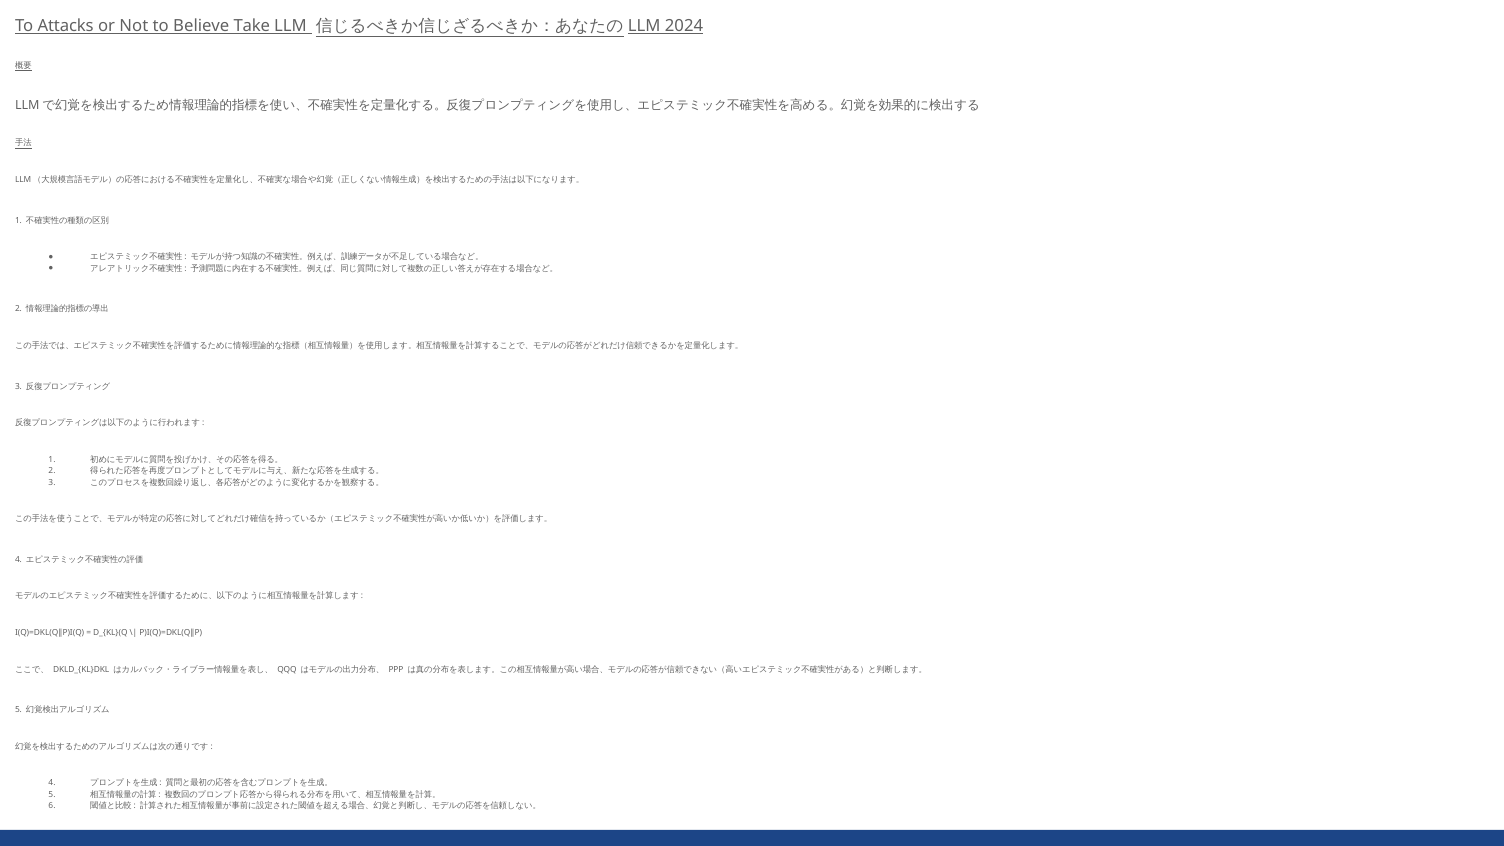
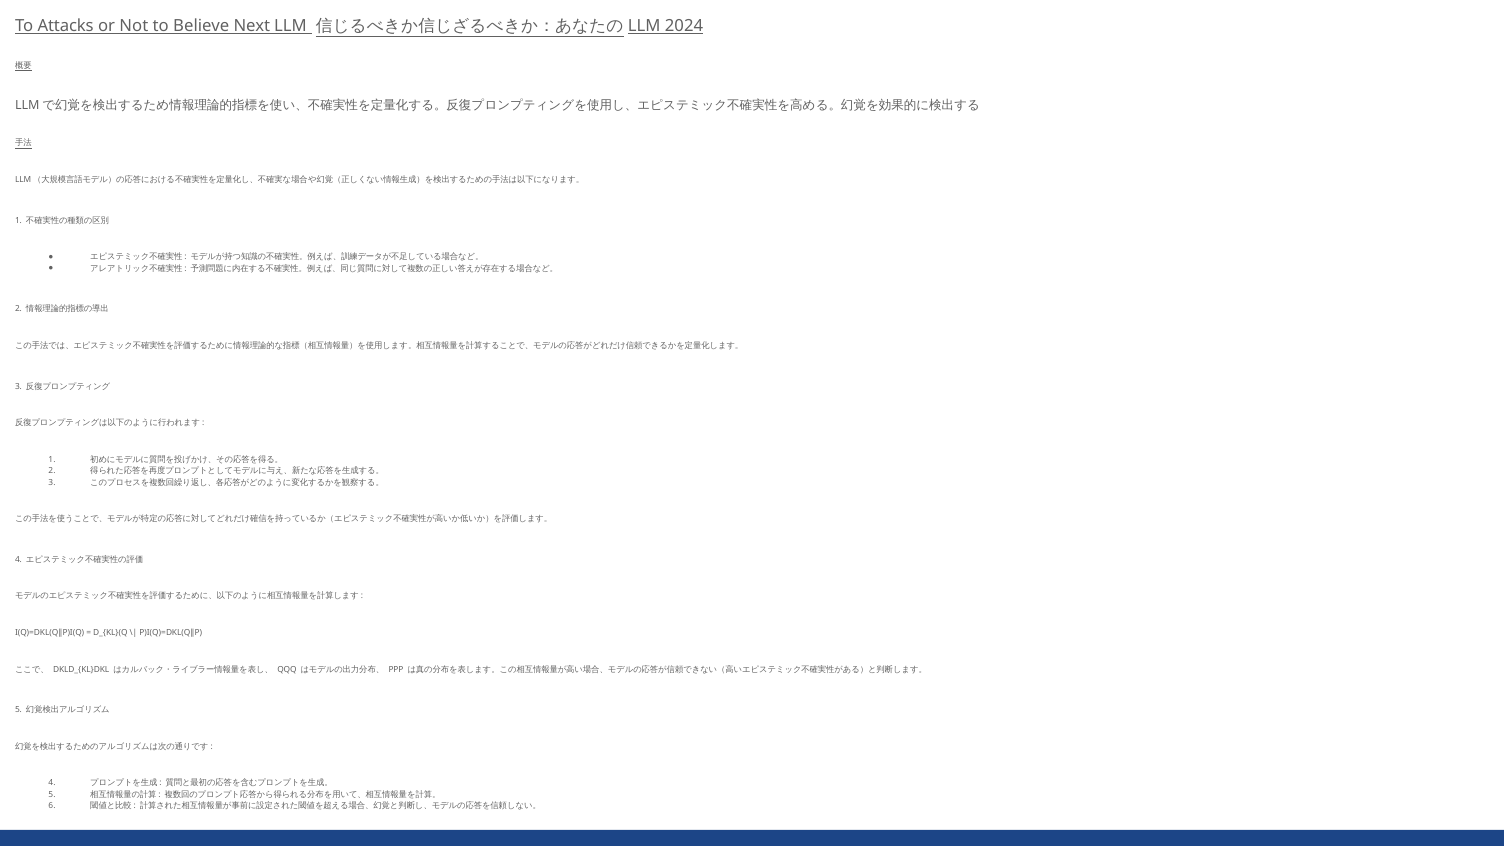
Take: Take -> Next (252, 26)
